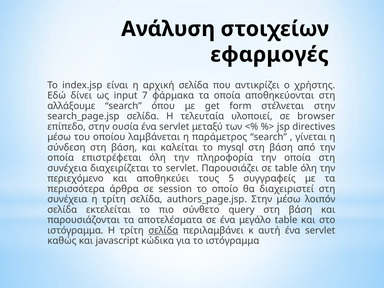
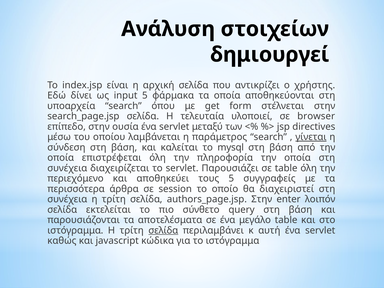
εφαρμογές: εφαρμογές -> δημιουργεί (270, 55)
input 7: 7 -> 5 (145, 96)
αλλάξουμε: αλλάξουμε -> υποαρχεία (71, 106)
γίνεται underline: none -> present (311, 137)
Στην μέσω: μέσω -> enter (289, 199)
